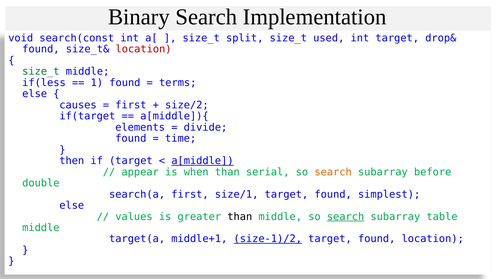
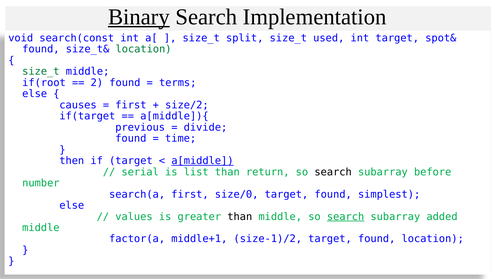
Binary underline: none -> present (139, 17)
drop&: drop& -> spot& (441, 38)
location colour: red -> green (144, 49)
if(less: if(less -> if(root (44, 83)
1: 1 -> 2 (97, 83)
elements: elements -> previous (140, 127)
appear: appear -> serial (140, 172)
when: when -> list (196, 172)
serial: serial -> return (268, 172)
search colour: orange -> black (333, 172)
double: double -> number (41, 183)
size/1: size/1 -> size/0 (237, 194)
table: table -> added (442, 216)
target(a: target(a -> factor(a (137, 238)
size-1)/2 underline: present -> none (268, 238)
